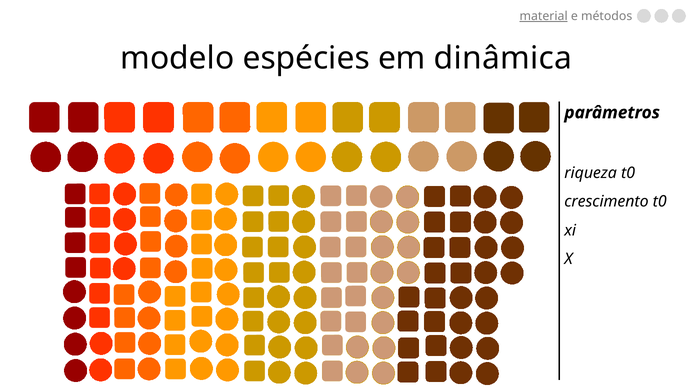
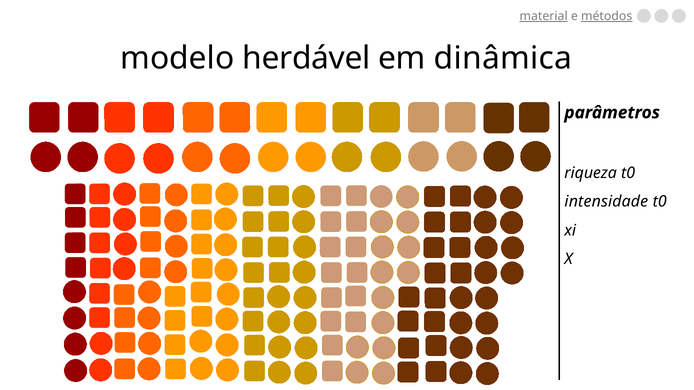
métodos underline: none -> present (607, 16)
espécies: espécies -> herdável (306, 58)
crescimento: crescimento -> intensidade (606, 202)
